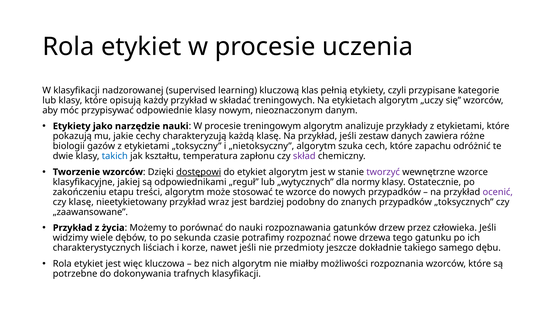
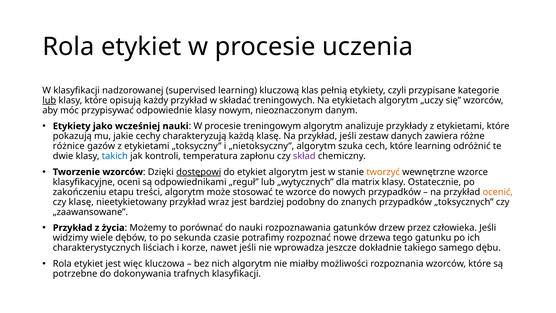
lub underline: none -> present (49, 100)
narzędzie: narzędzie -> wcześniej (138, 126)
biologii: biologii -> różnice (69, 146)
które zapachu: zapachu -> learning (433, 146)
kształtu: kształtu -> kontroli (163, 156)
tworzyć colour: purple -> orange (383, 172)
jakiej: jakiej -> oceni (129, 182)
normy: normy -> matrix (366, 182)
ocenić colour: purple -> orange (498, 192)
przedmioty: przedmioty -> wprowadza (299, 248)
